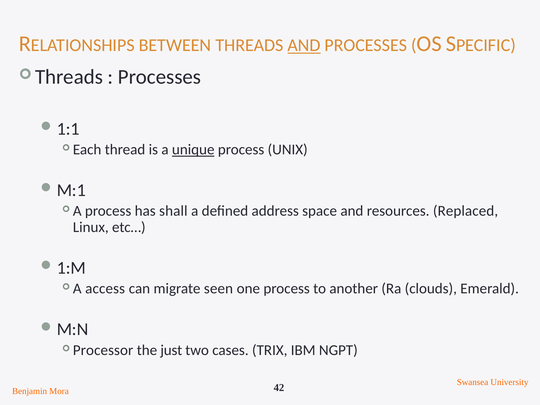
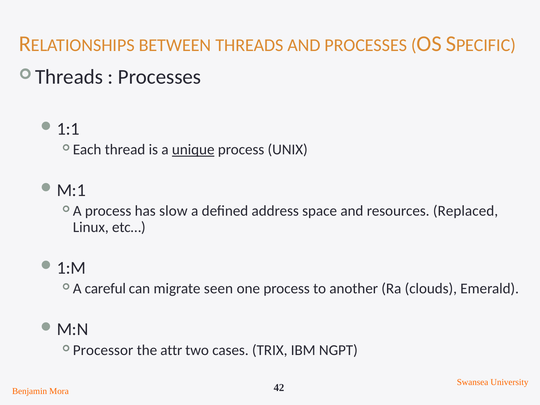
AND underline: present -> none (304, 45)
shall: shall -> slow (173, 211)
access: access -> careful (105, 289)
just: just -> attr (171, 350)
